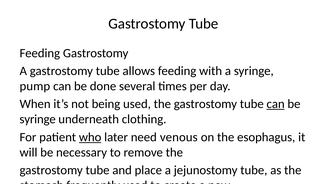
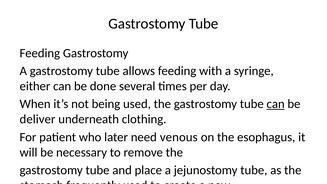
pump: pump -> either (35, 86)
syringe: syringe -> deliver (38, 119)
who underline: present -> none (90, 137)
